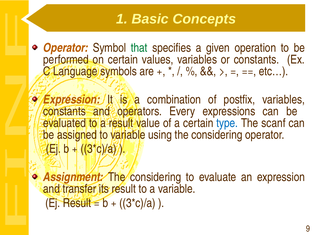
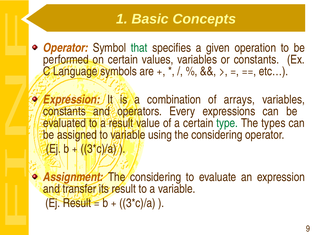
postfix: postfix -> arrays (239, 100)
type colour: blue -> green (227, 123)
scanf: scanf -> types (273, 123)
